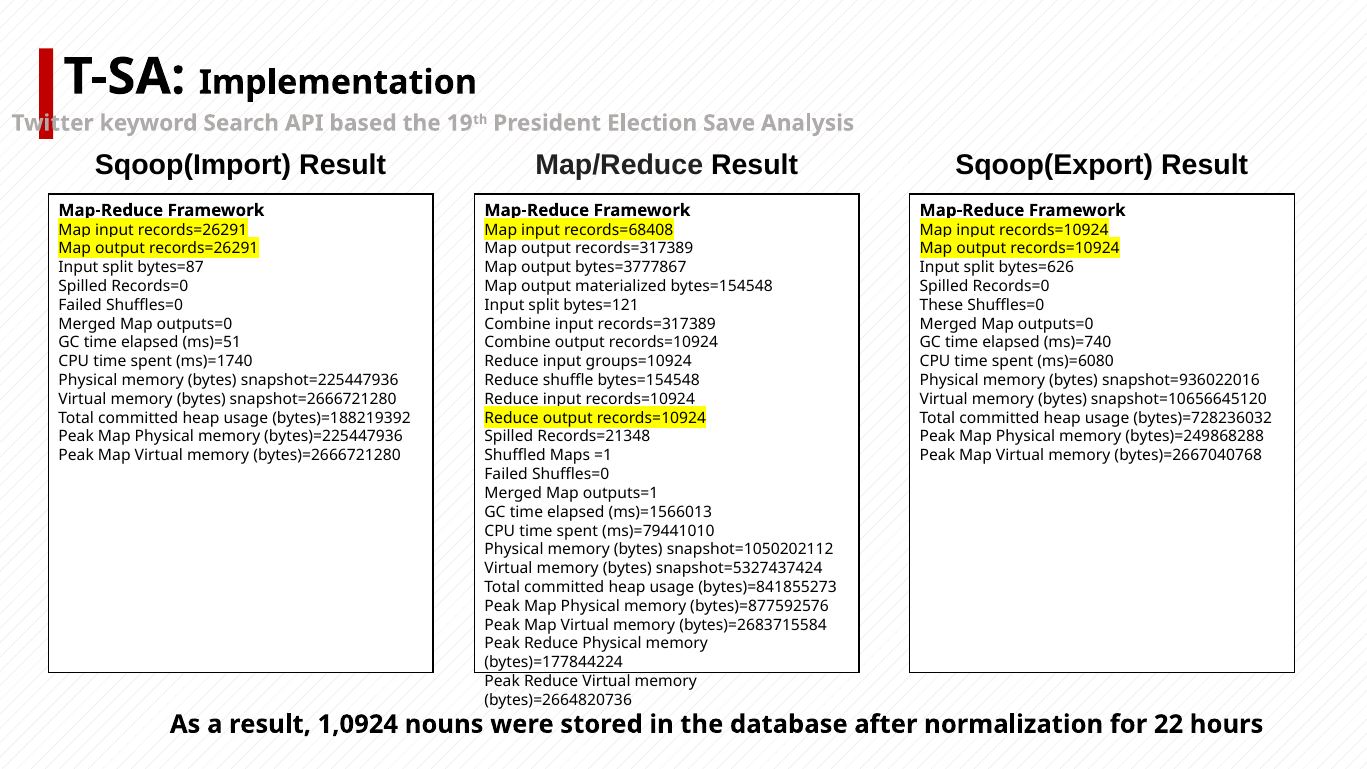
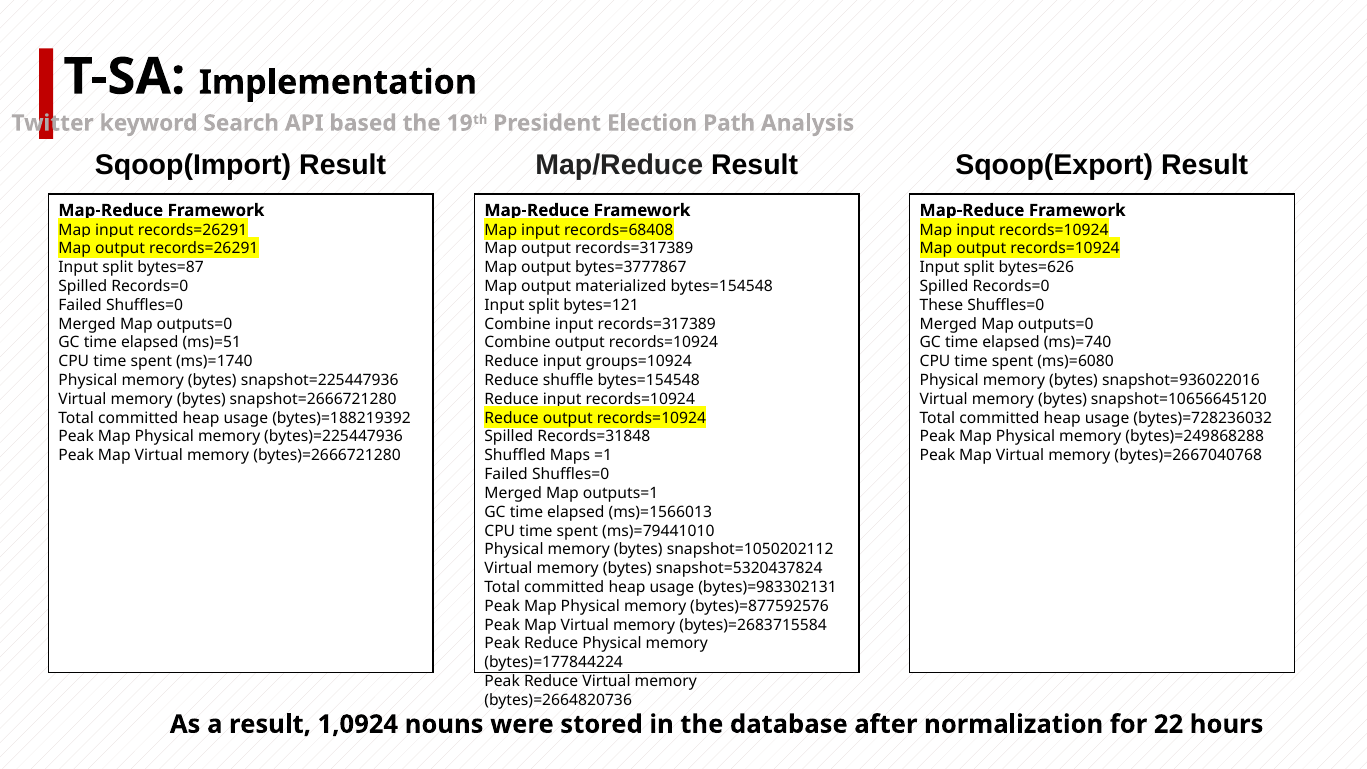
Save: Save -> Path (729, 123)
Records=21348: Records=21348 -> Records=31848 (594, 437)
snapshot=5327437424: snapshot=5327437424 -> snapshot=5320437824 (739, 568)
bytes)=841855273: bytes)=841855273 -> bytes)=983302131 (768, 587)
